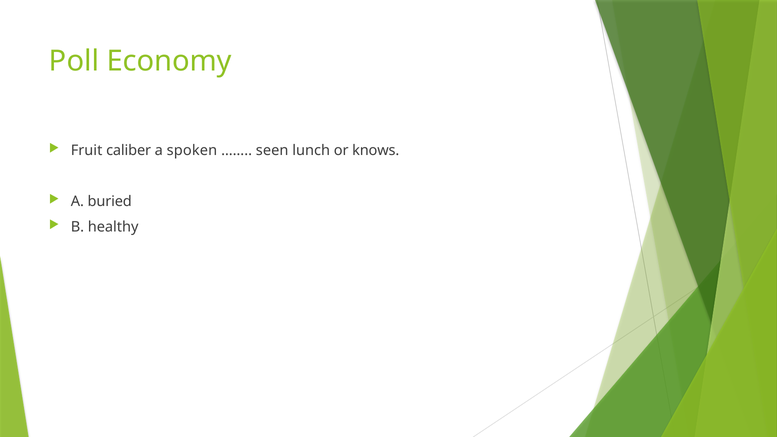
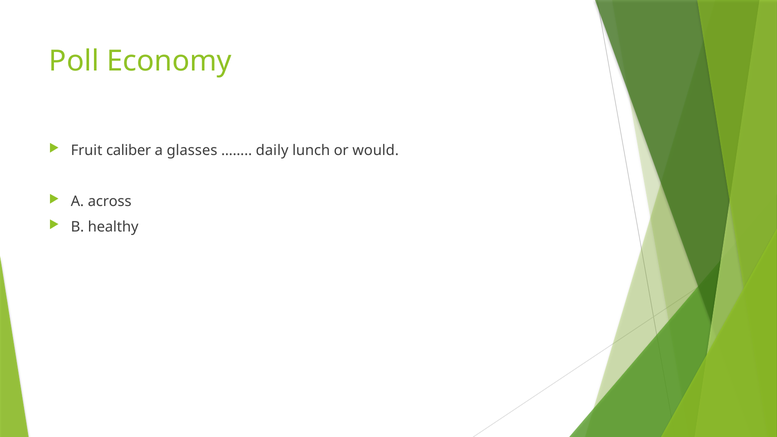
spoken: spoken -> glasses (192, 150)
seen: seen -> daily (272, 150)
knows: knows -> would (376, 150)
buried: buried -> across (110, 202)
